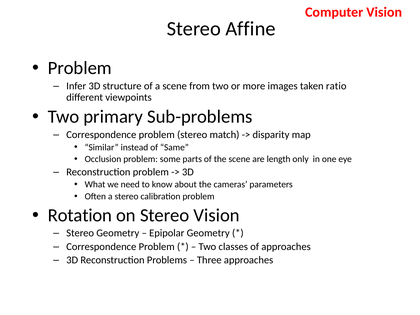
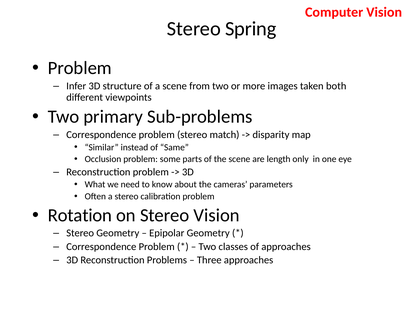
Affine: Affine -> Spring (251, 29)
ratio: ratio -> both (336, 86)
